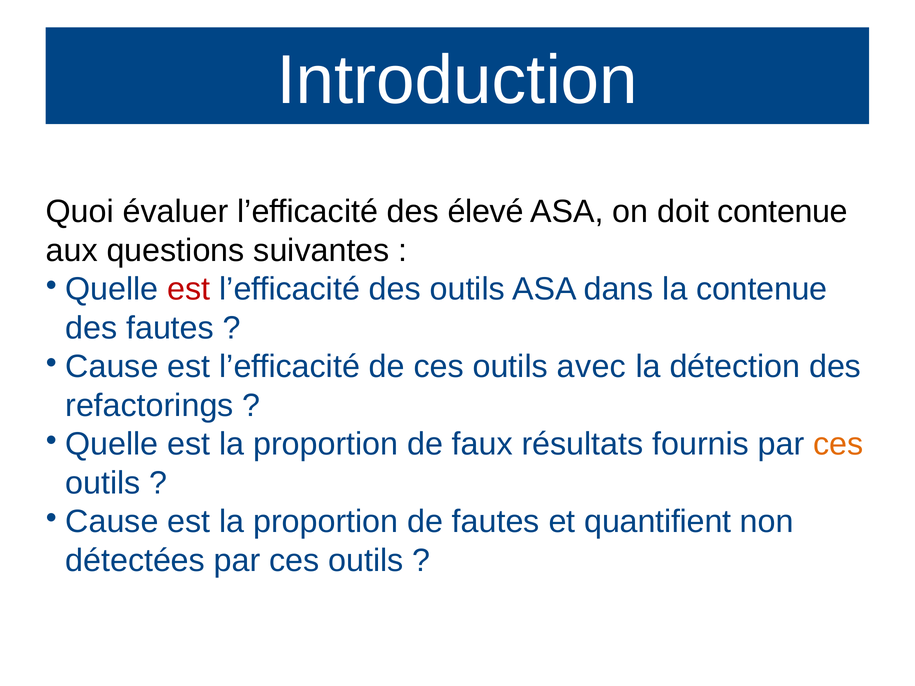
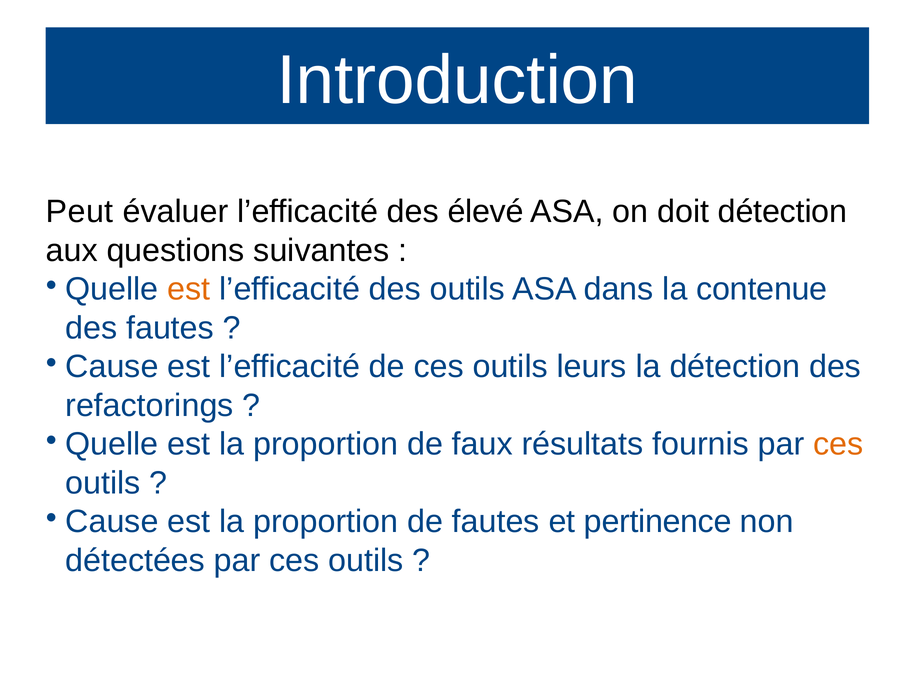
Quoi: Quoi -> Peut (80, 212)
doit contenue: contenue -> détection (783, 212)
est colour: red -> orange (189, 289)
avec: avec -> leurs (592, 367)
quantifient: quantifient -> pertinence (658, 522)
